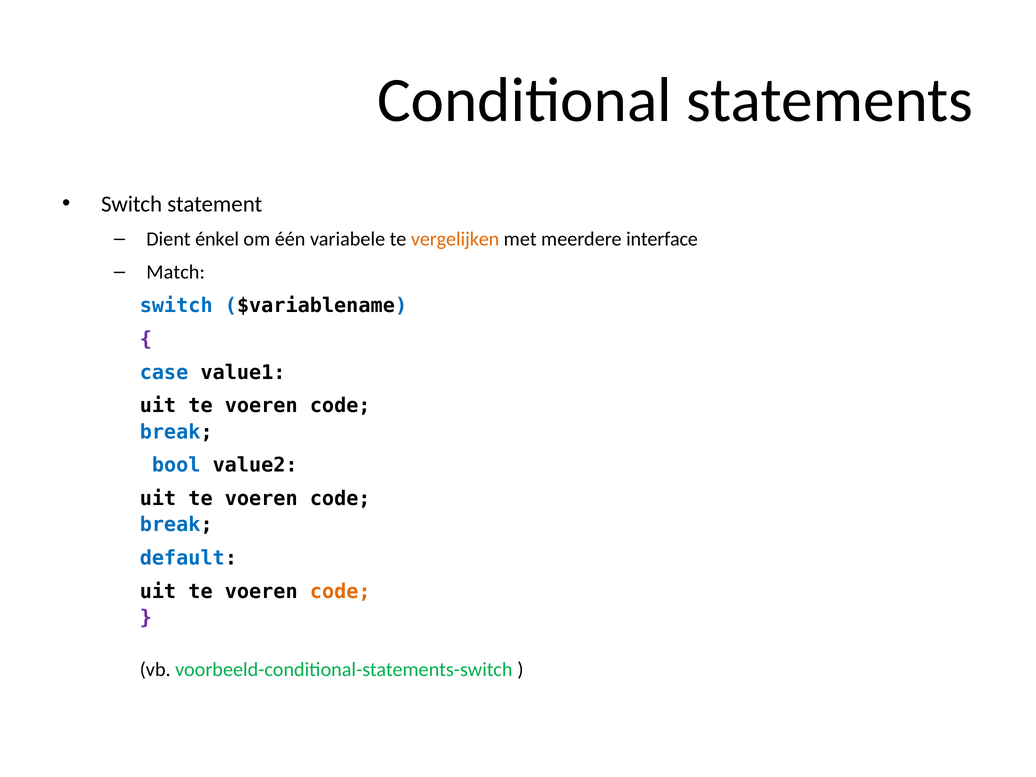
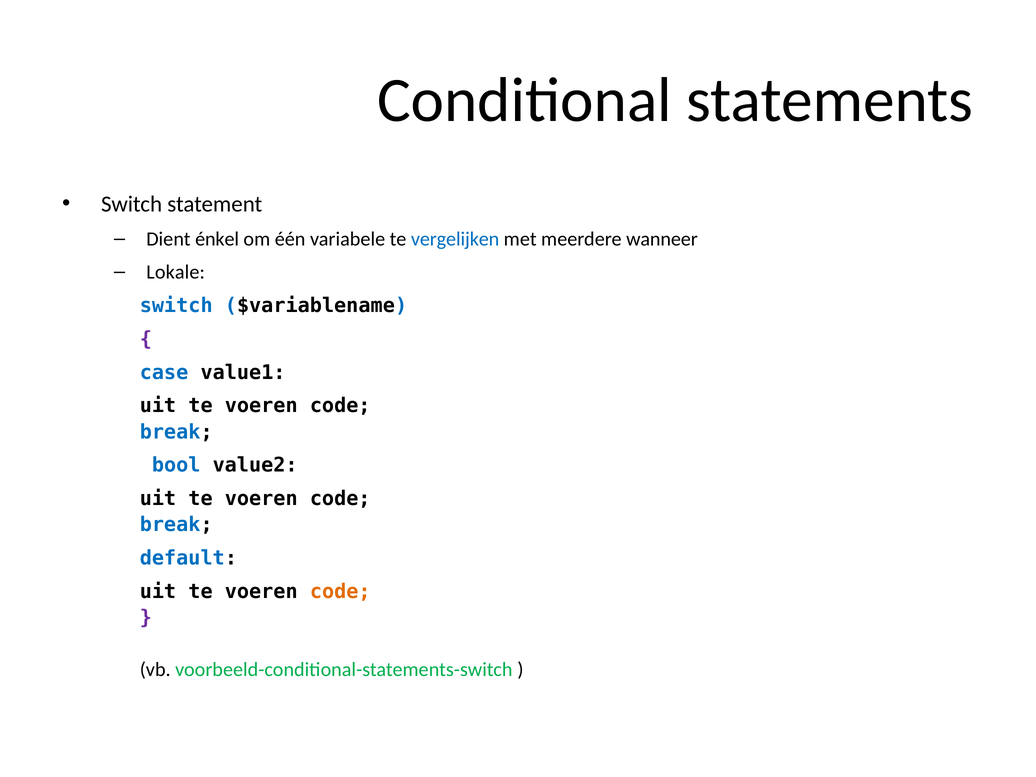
vergelijken colour: orange -> blue (455, 239)
interface: interface -> wanneer (662, 239)
Match: Match -> Lokale (176, 272)
